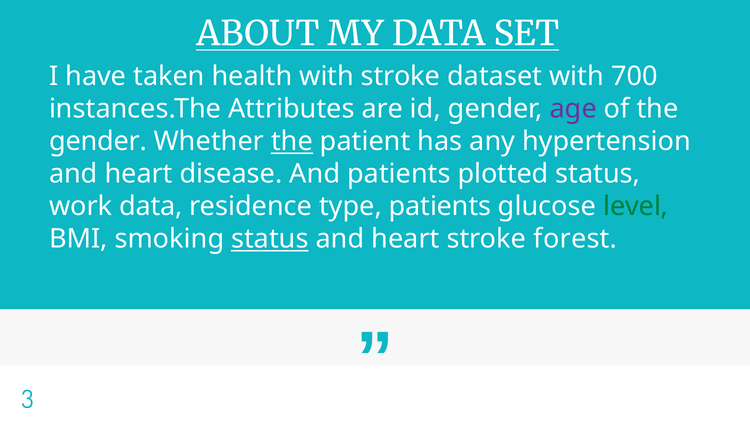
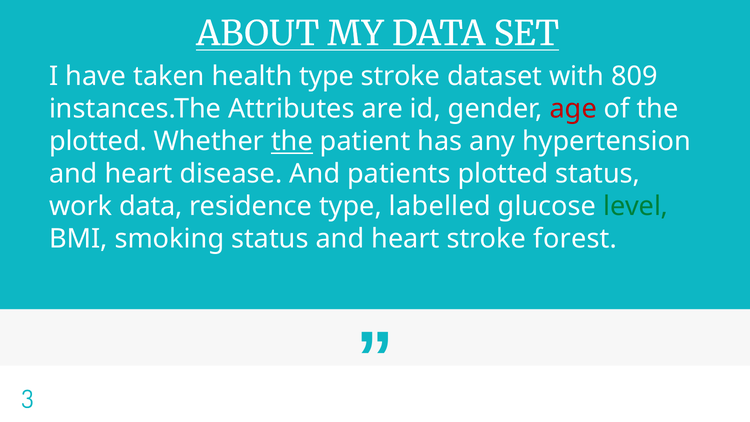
health with: with -> type (327, 76)
700: 700 -> 809 (634, 76)
age colour: purple -> red (573, 109)
gender: gender -> plotted (98, 141)
type patients: patients -> labelled (440, 206)
status underline: present -> none (270, 239)
